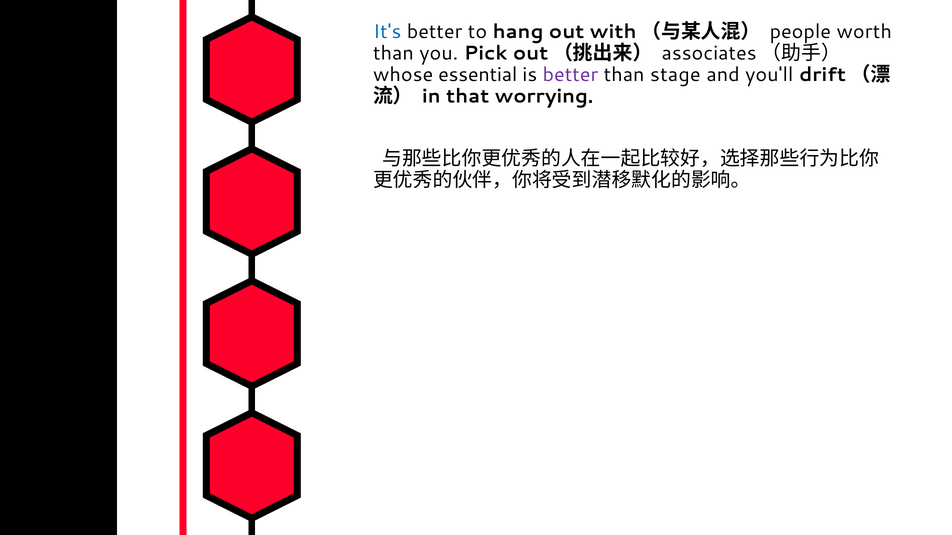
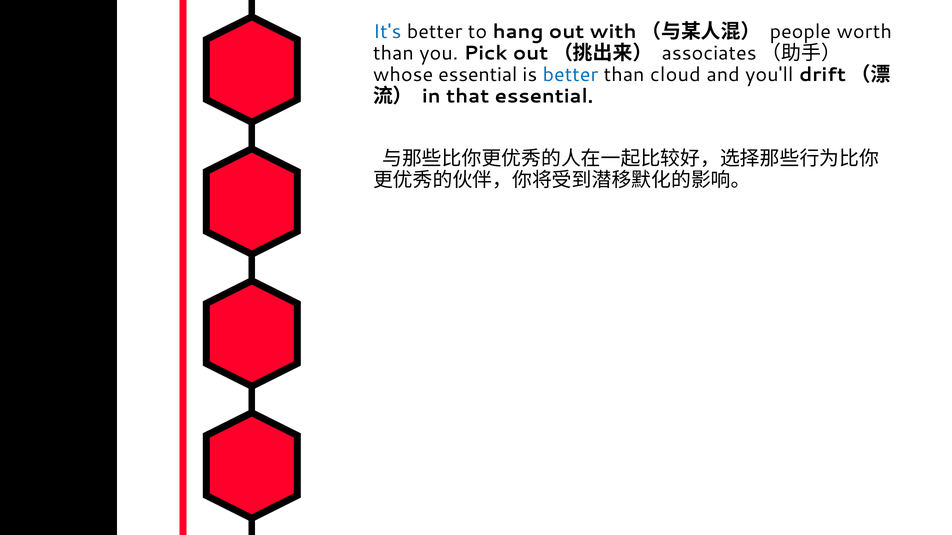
better colour: purple -> blue (570, 75)
stage: stage -> cloud (675, 75)
that worrying: worrying -> essential (544, 96)
